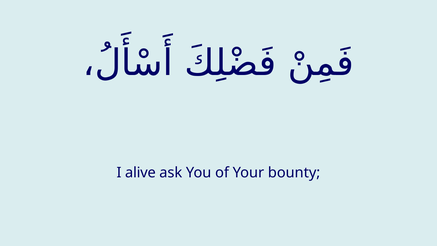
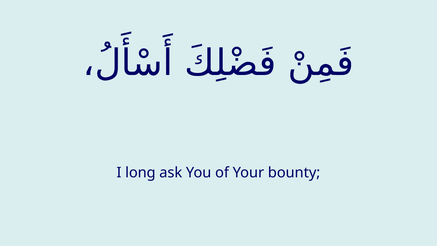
alive: alive -> long (140, 173)
